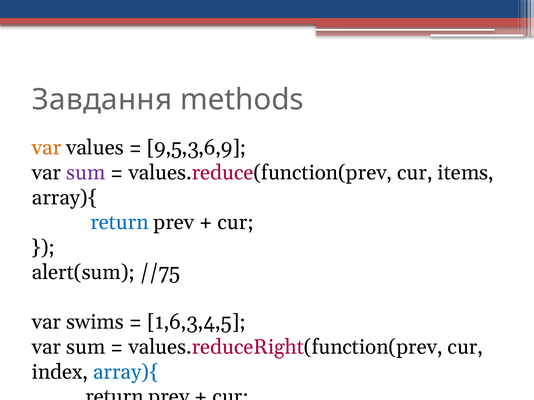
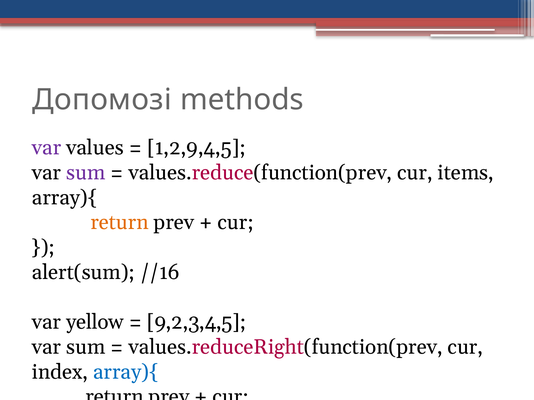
Завдання: Завдання -> Допомозі (102, 100)
var colour: orange -> purple (47, 148)
9,5,3,6,9: 9,5,3,6,9 -> 1,2,9,4,5 (197, 148)
return colour: blue -> orange (119, 223)
//75: //75 -> //16 (160, 273)
swims: swims -> yellow (95, 322)
1,6,3,4,5: 1,6,3,4,5 -> 9,2,3,4,5 (197, 322)
